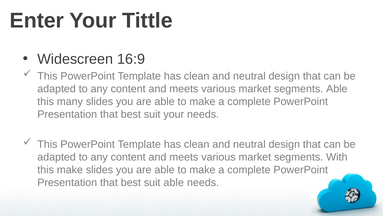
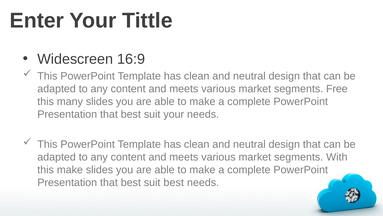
segments Able: Able -> Free (337, 89)
suit able: able -> best (174, 182)
